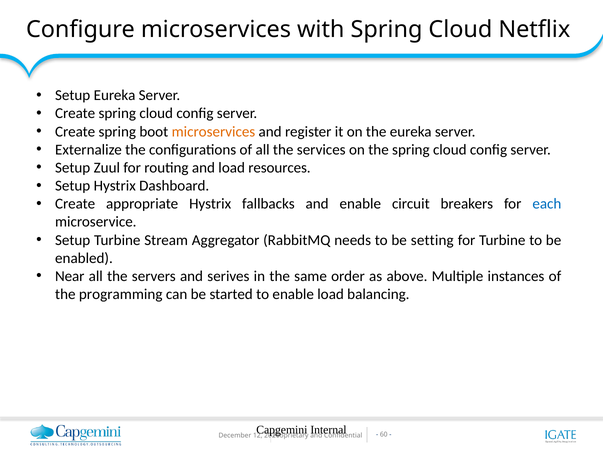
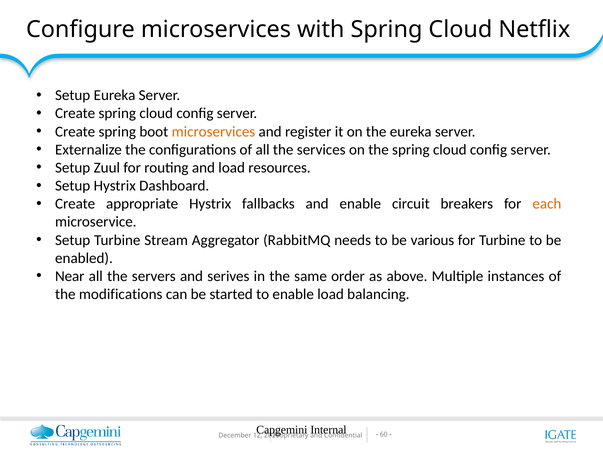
each colour: blue -> orange (547, 204)
setting: setting -> various (432, 240)
programming: programming -> modifications (121, 294)
